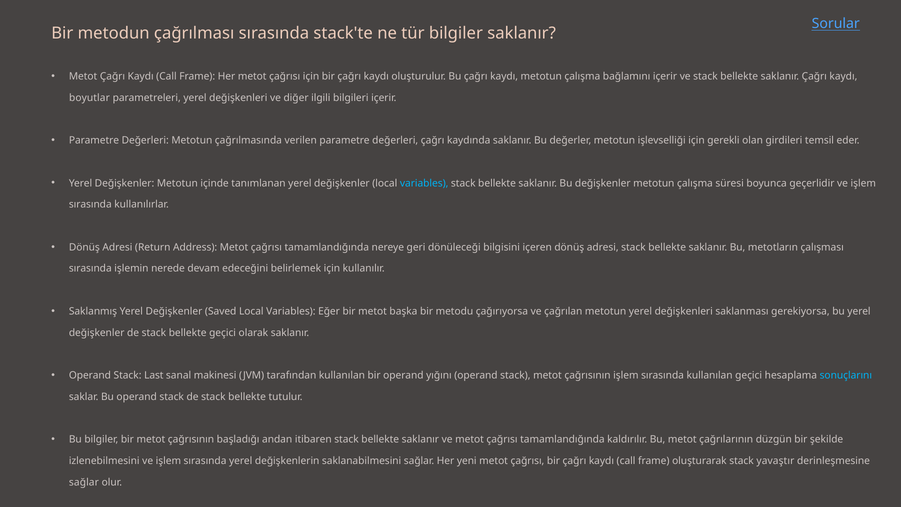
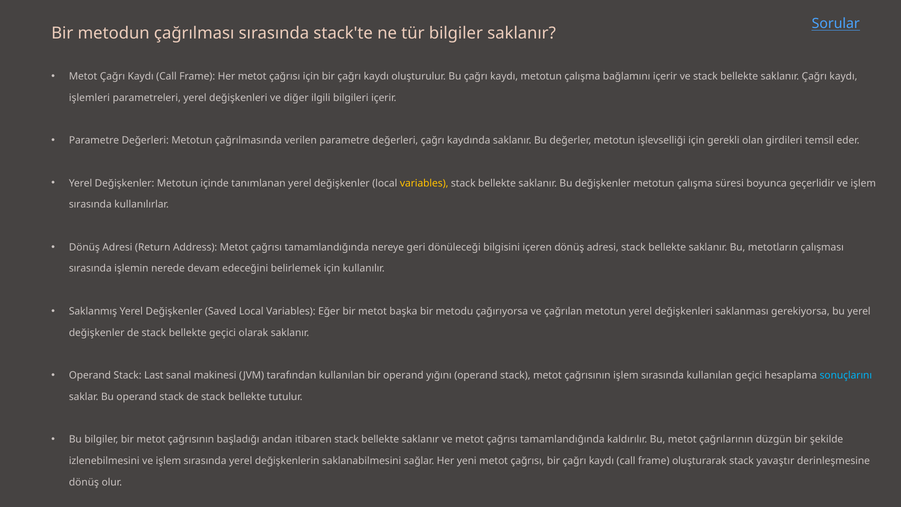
boyutlar: boyutlar -> işlemleri (89, 98)
variables colour: light blue -> yellow (424, 183)
sağlar: sağlar -> dönüş (84, 482)
